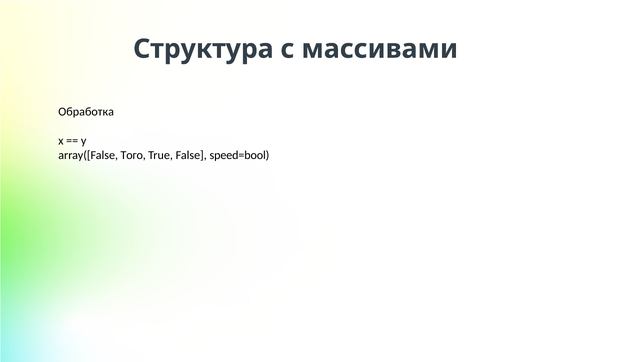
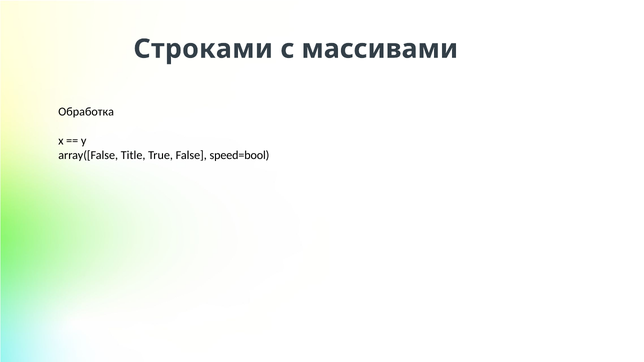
Структура: Структура -> Строками (203, 49)
Того: Того -> Title (133, 156)
